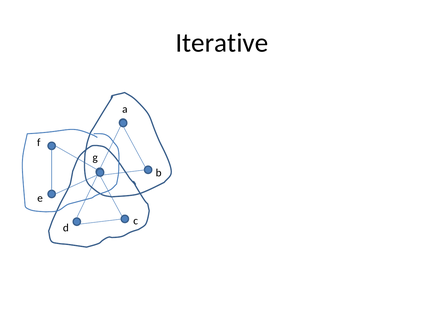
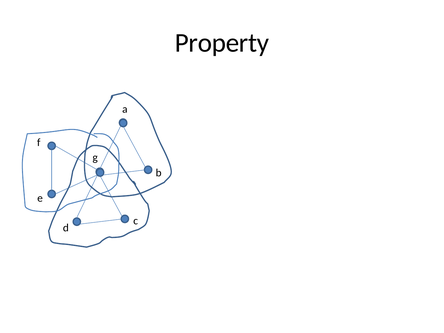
Iterative: Iterative -> Property (222, 43)
